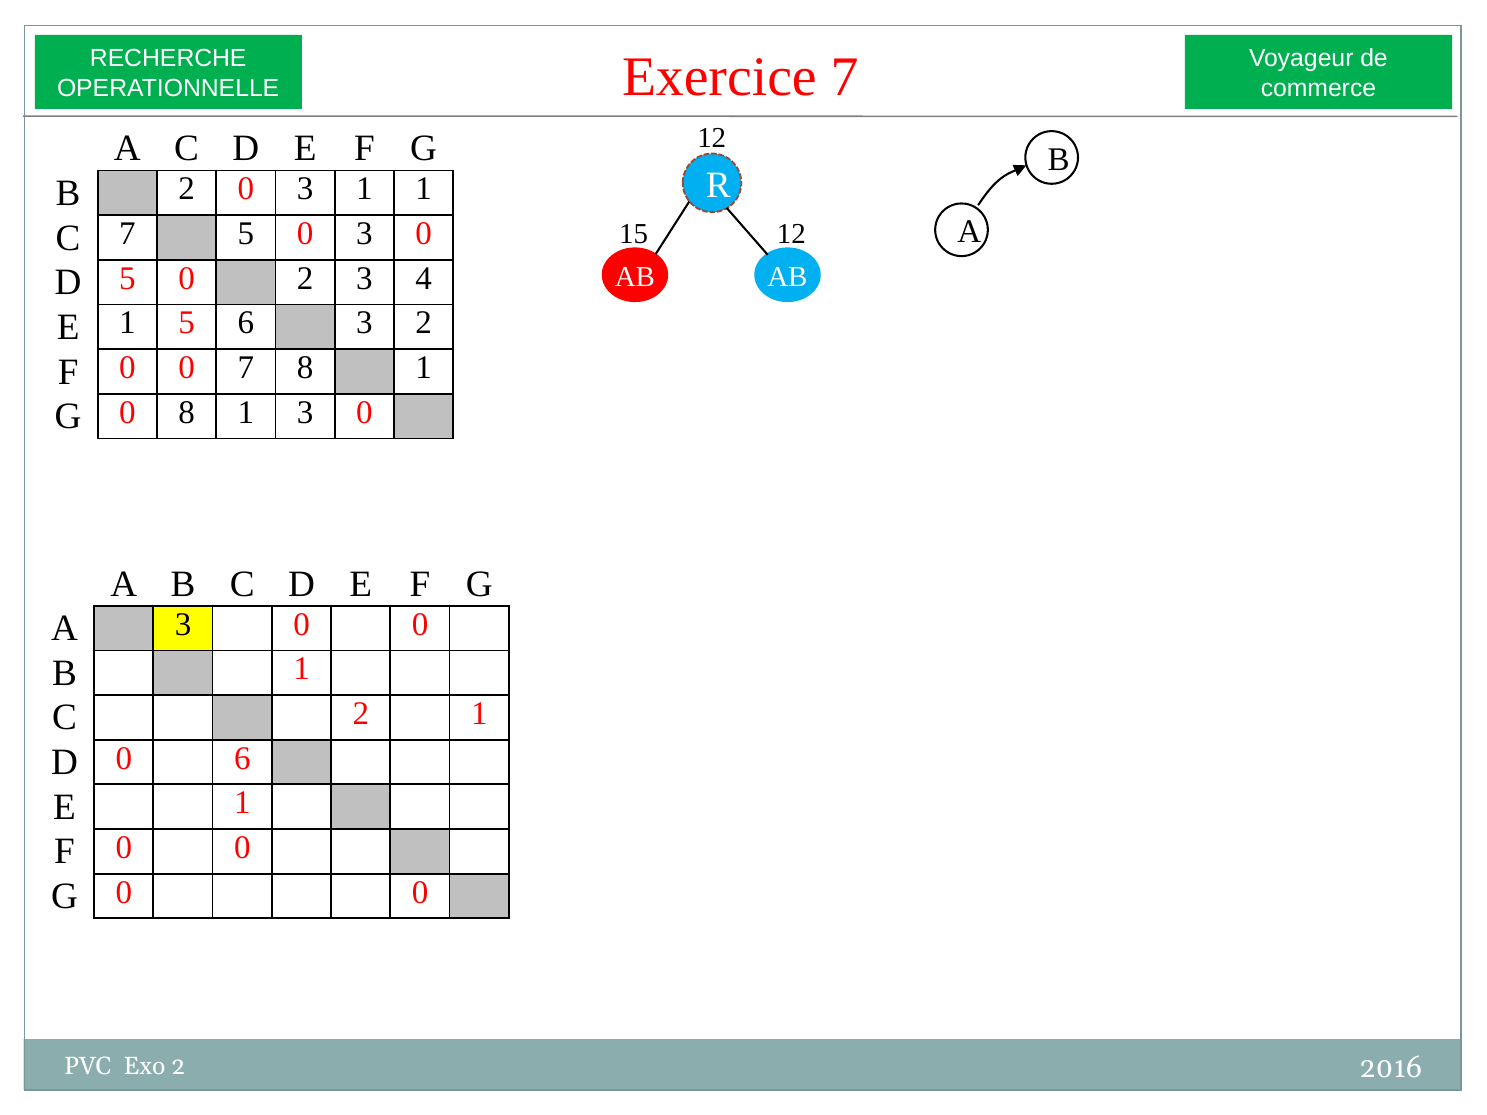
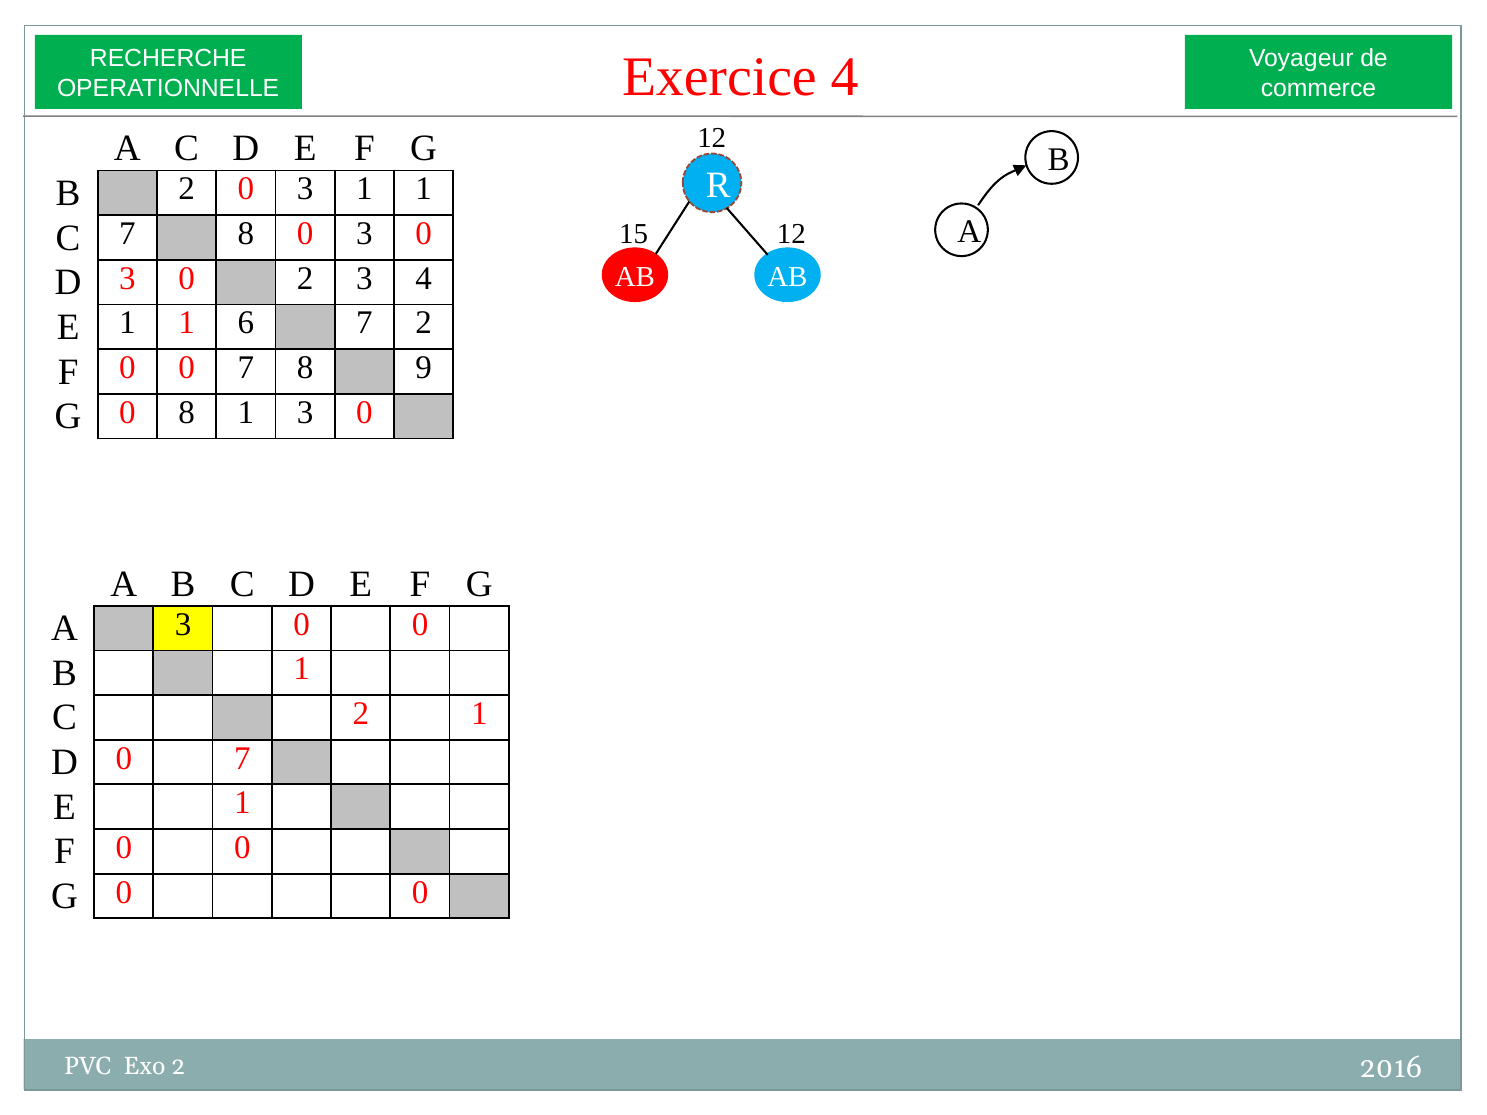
Exercice 7: 7 -> 4 (845, 78)
C 7 5: 5 -> 8 (246, 234)
D 5: 5 -> 3 (127, 278)
E 1 5: 5 -> 1 (187, 323)
6 3: 3 -> 7 (364, 323)
7 8 1: 1 -> 9 (424, 368)
D 0 6: 6 -> 7 (242, 758)
